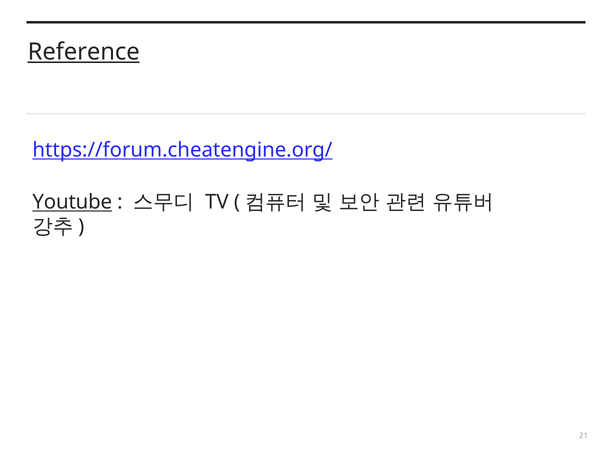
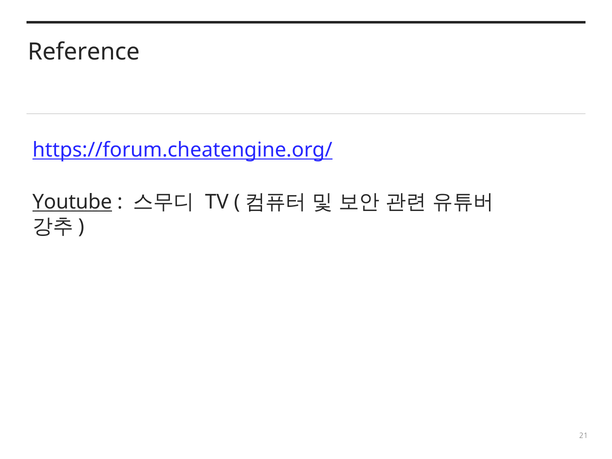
Reference underline: present -> none (84, 52)
